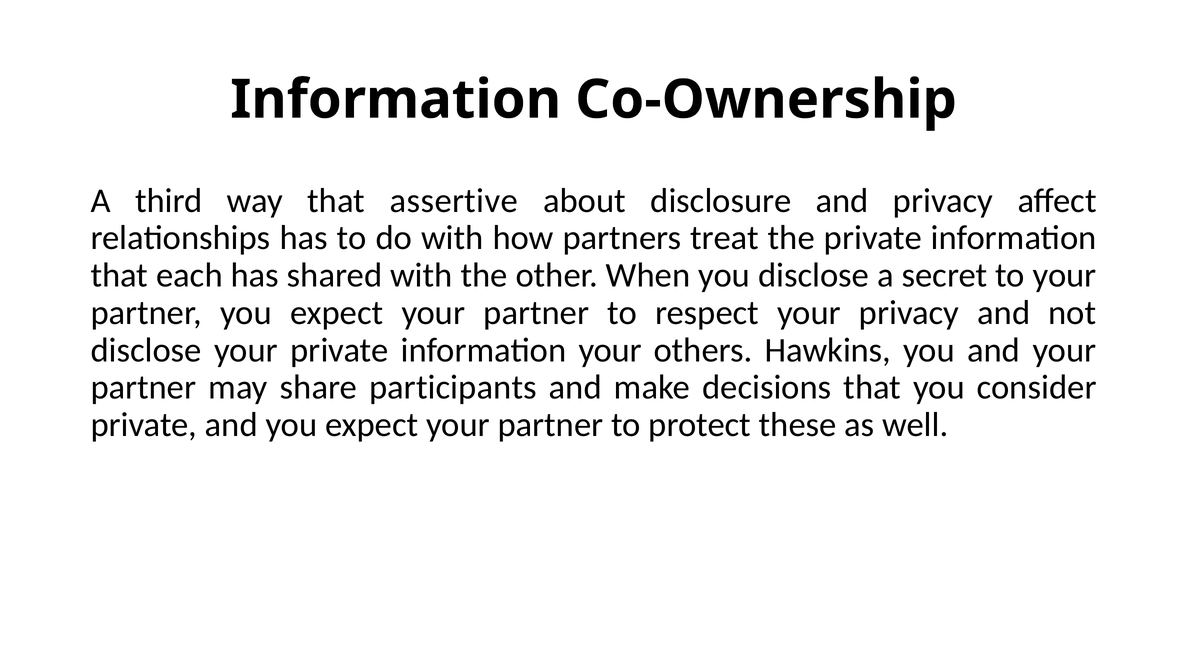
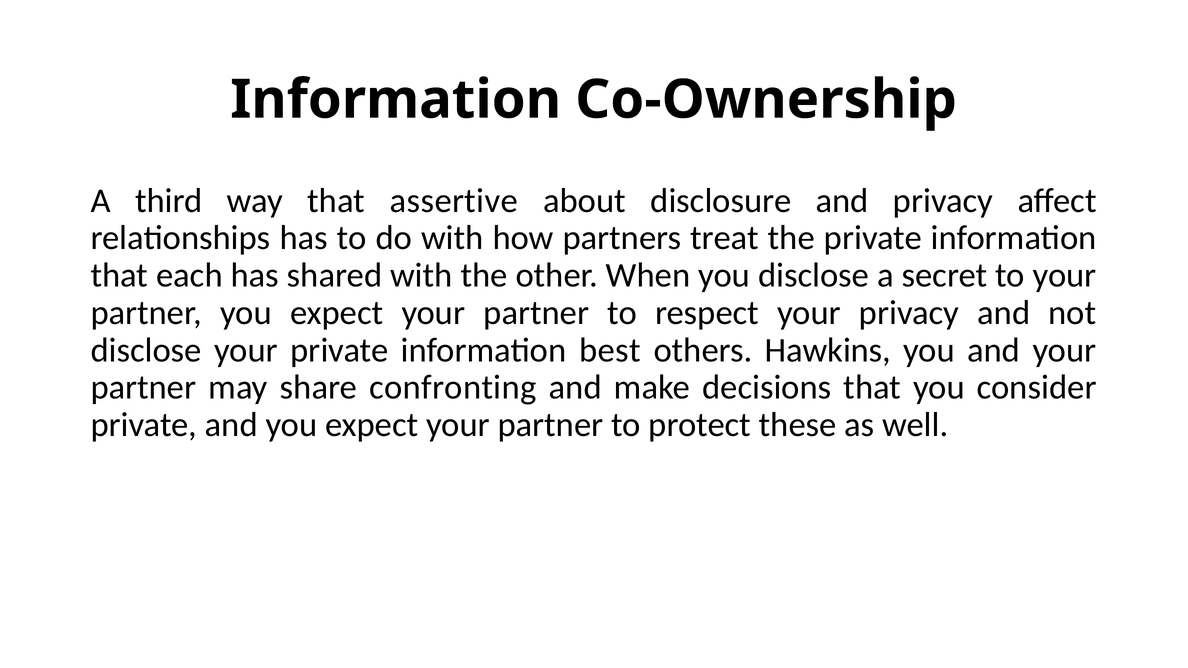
information your: your -> best (610, 350)
participants: participants -> confronting (453, 388)
